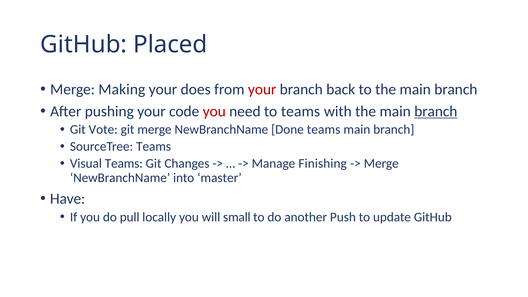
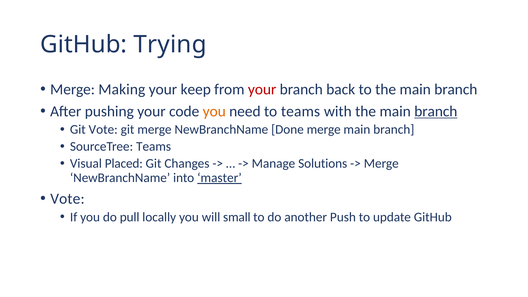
Placed: Placed -> Trying (170, 44)
does: does -> keep (196, 89)
you colour: red -> orange (214, 111)
Done teams: teams -> merge (324, 130)
Visual Teams: Teams -> Placed (124, 164)
Finishing: Finishing -> Solutions (323, 164)
master underline: none -> present (219, 178)
Have: Have -> Vote (67, 199)
